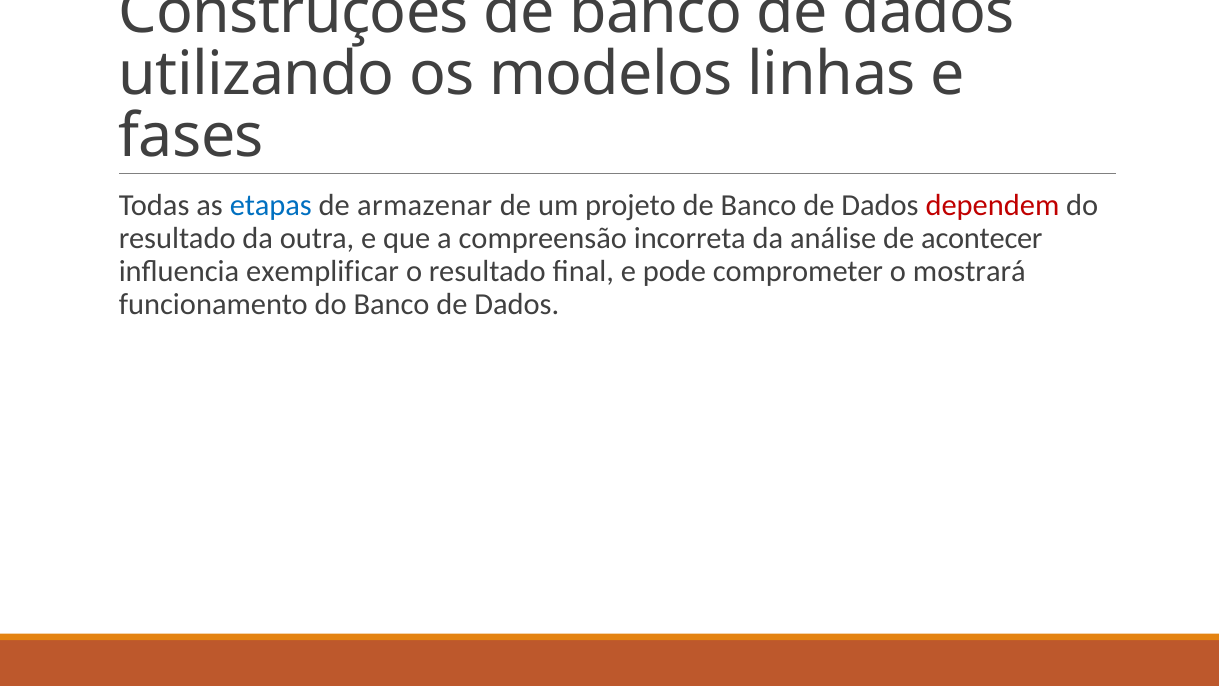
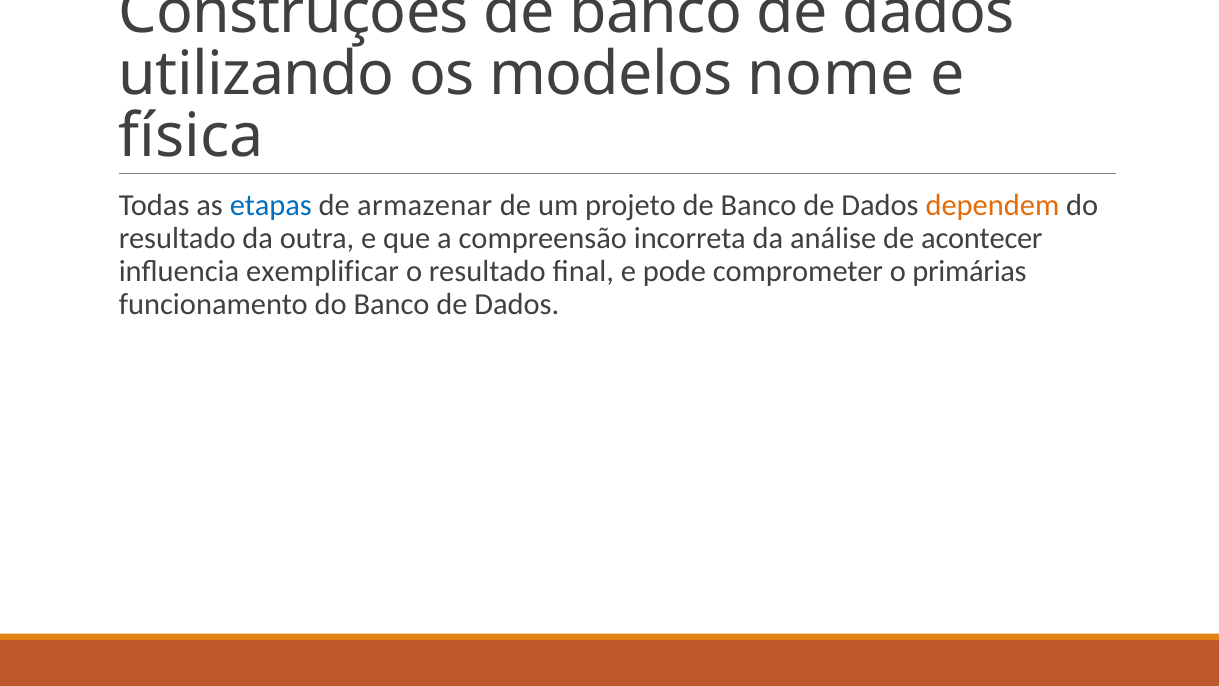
linhas: linhas -> nome (831, 74)
fases: fases -> física (191, 137)
dependem colour: red -> orange (992, 205)
mostrará: mostrará -> primárias (970, 271)
